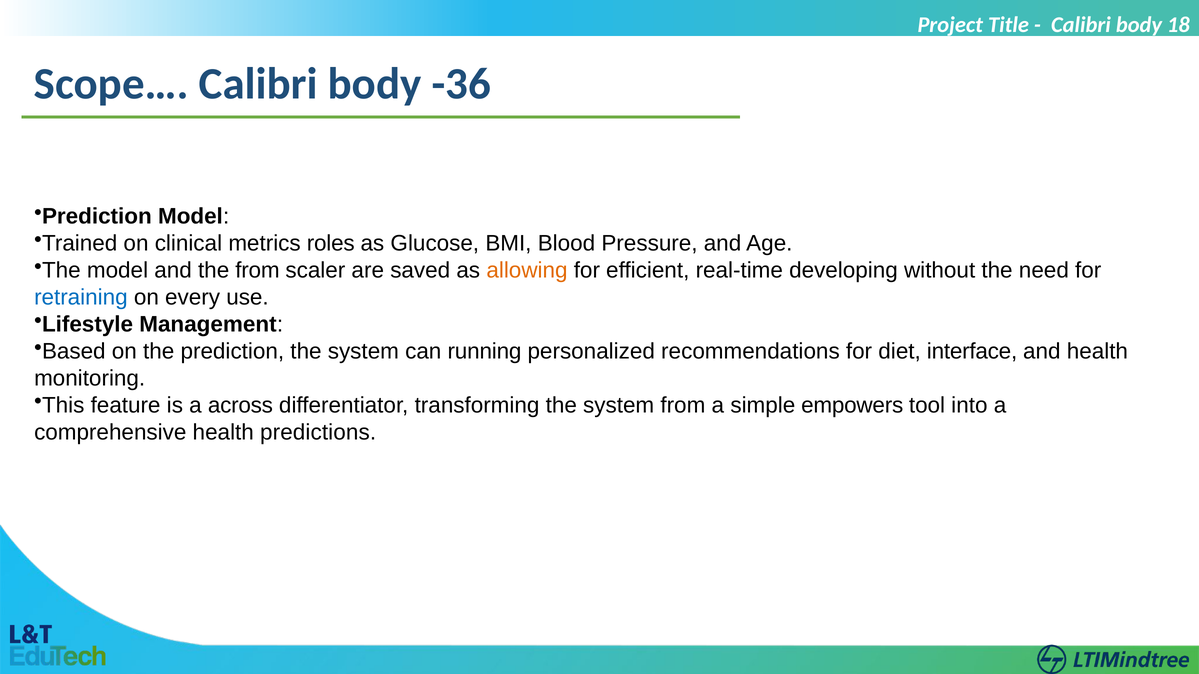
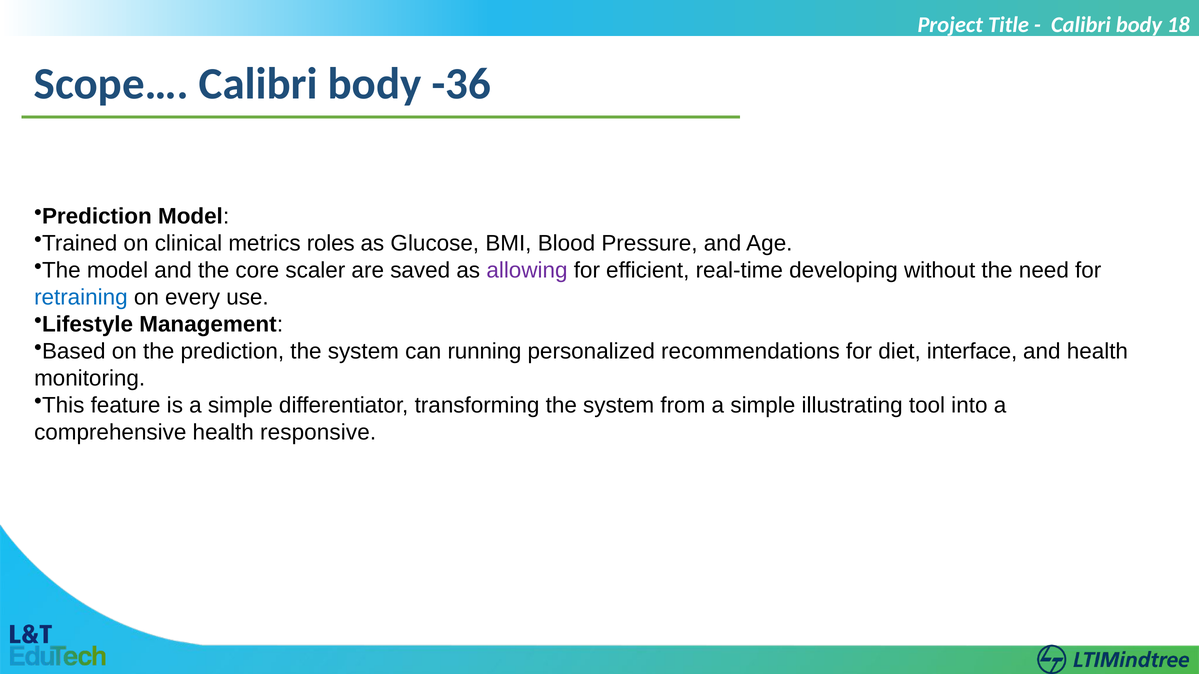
the from: from -> core (257, 271)
allowing colour: orange -> purple (527, 271)
is a across: across -> simple (240, 405)
empowers: empowers -> illustrating (852, 405)
predictions: predictions -> responsive (318, 432)
